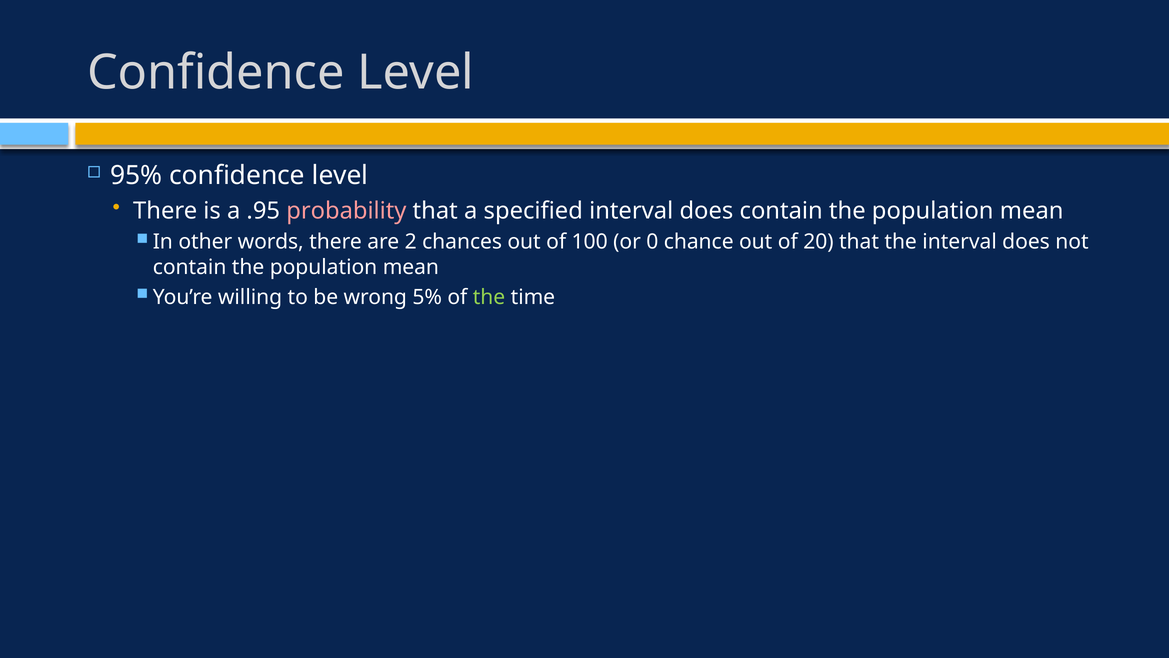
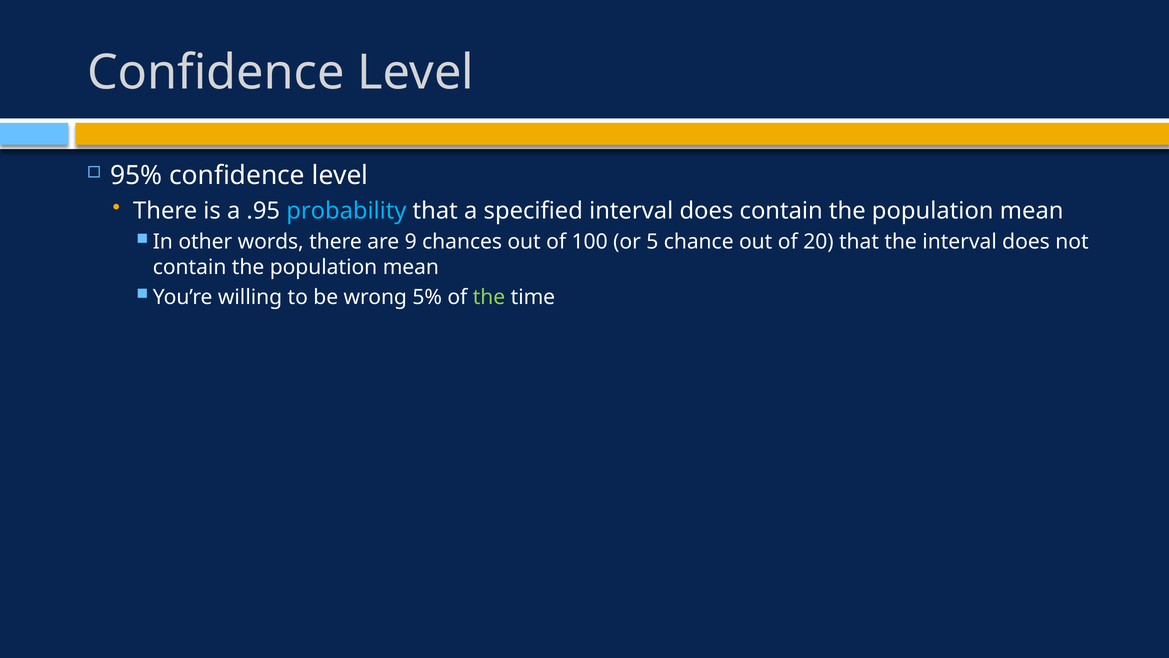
probability colour: pink -> light blue (346, 211)
2: 2 -> 9 (411, 242)
0: 0 -> 5 (652, 242)
